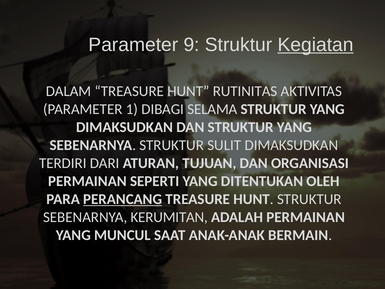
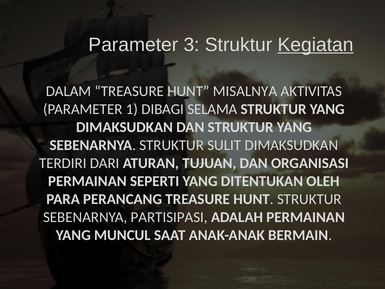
9: 9 -> 3 (192, 45)
RUTINITAS: RUTINITAS -> MISALNYA (245, 91)
PERANCANG underline: present -> none (123, 199)
KERUMITAN: KERUMITAN -> PARTISIPASI (169, 217)
